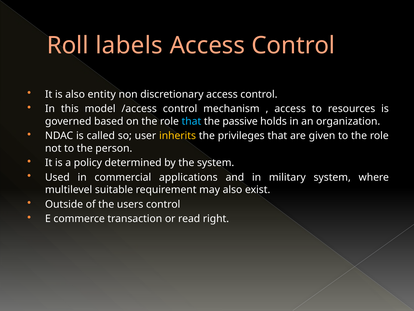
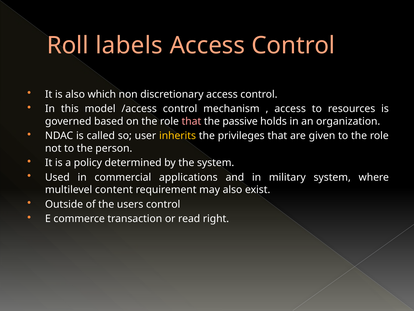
entity: entity -> which (102, 94)
that colour: light blue -> pink (191, 121)
suitable: suitable -> content (114, 189)
